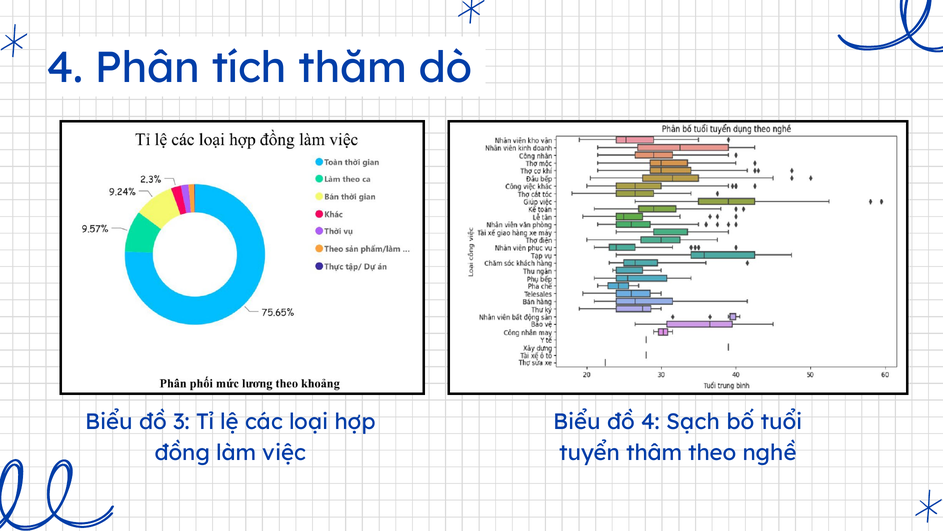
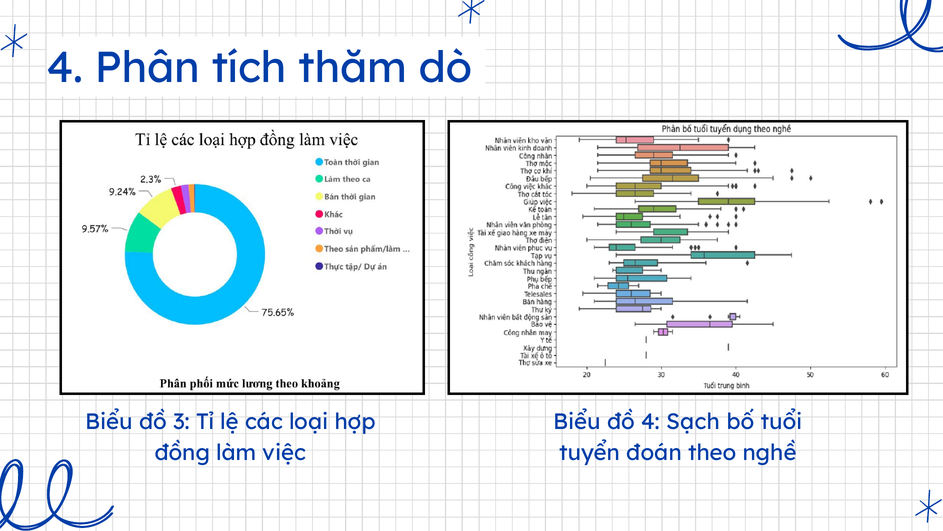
thâm: thâm -> đoán (654, 452)
